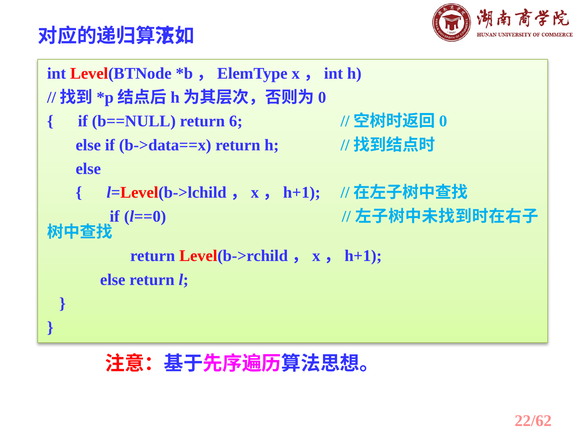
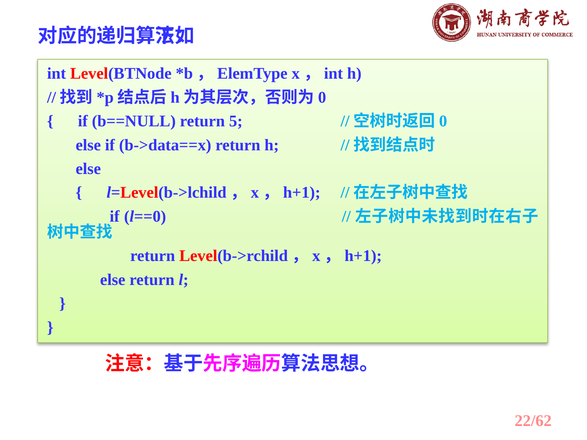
6: 6 -> 5 (236, 121)
